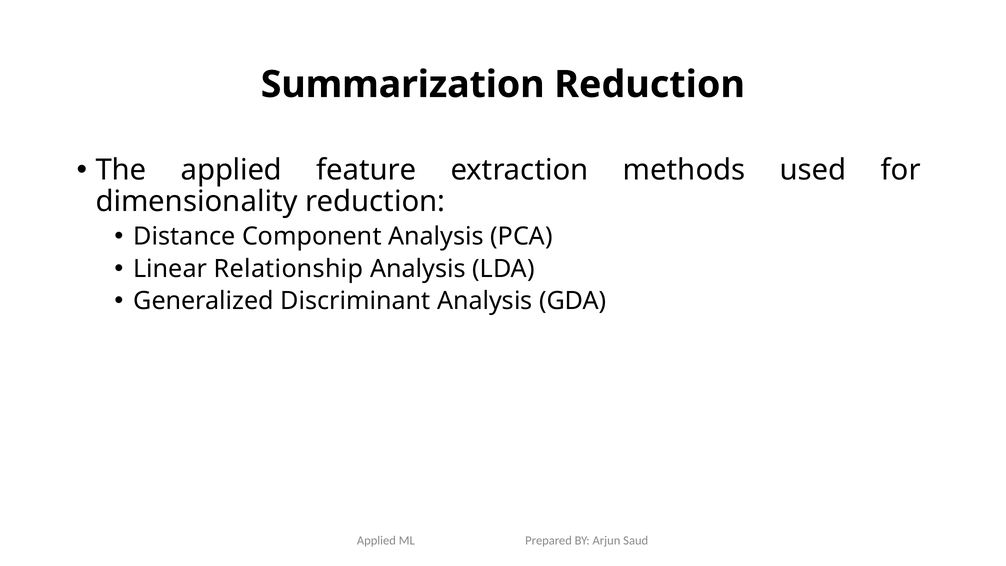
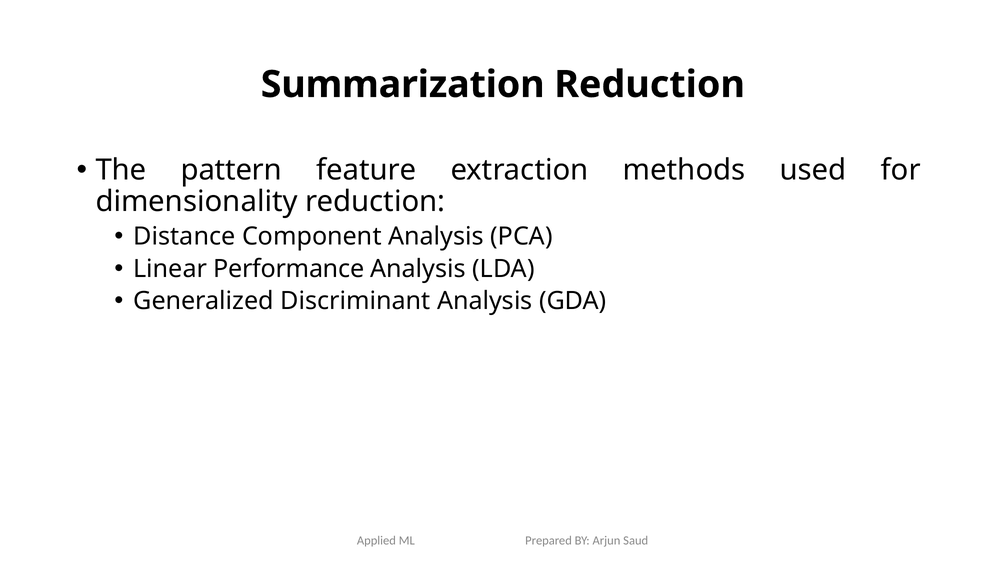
The applied: applied -> pattern (231, 170)
Relationship: Relationship -> Performance (289, 269)
